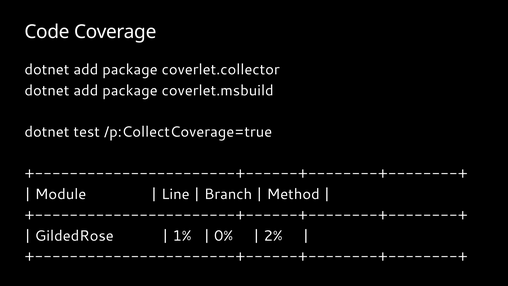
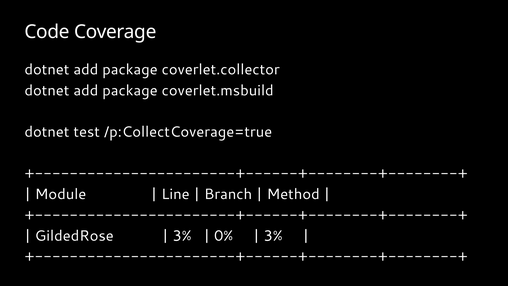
1%: 1% -> 3% (182, 236)
2%: 2% -> 3% (273, 236)
